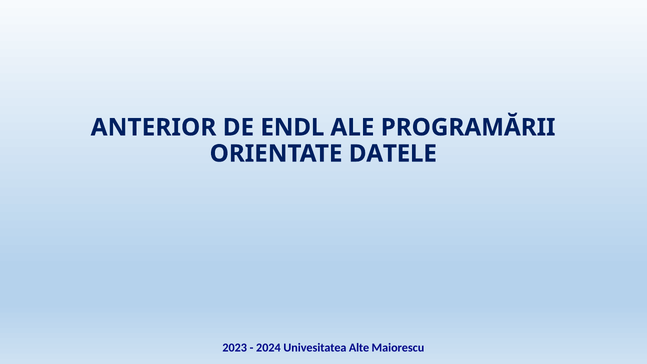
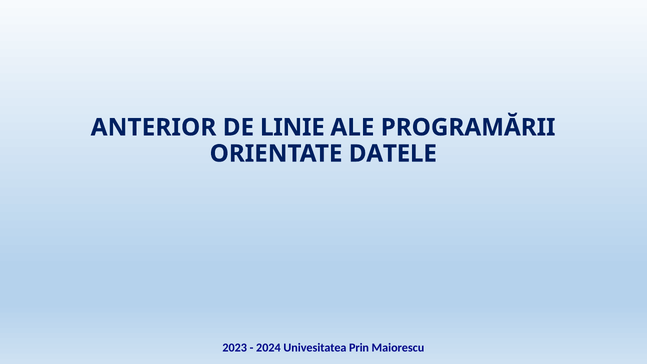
ENDL: ENDL -> LINIE (292, 127)
Alte: Alte -> Prin (359, 348)
